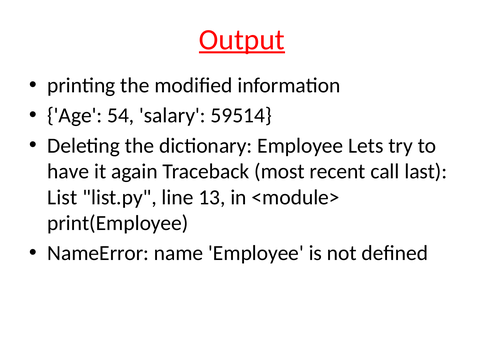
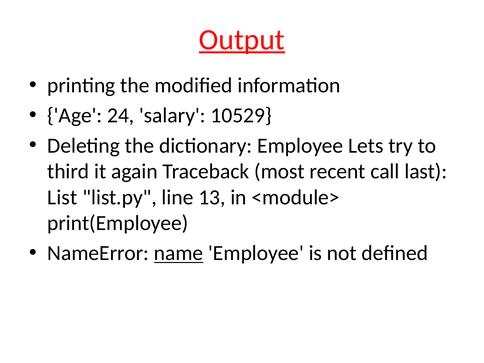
54: 54 -> 24 (121, 116)
59514: 59514 -> 10529 (241, 116)
have: have -> third (68, 171)
name underline: none -> present (179, 253)
